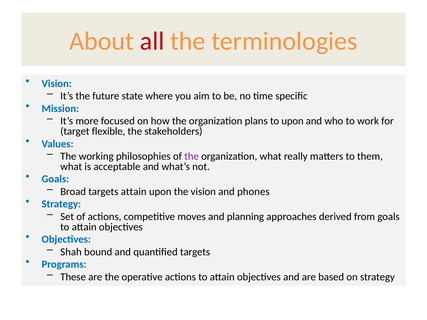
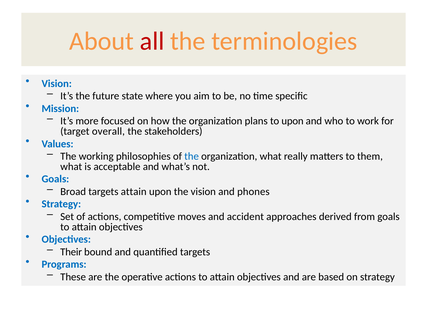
flexible: flexible -> overall (108, 131)
the colour: purple -> blue (192, 156)
planning: planning -> accident (245, 217)
Shah: Shah -> Their (71, 252)
